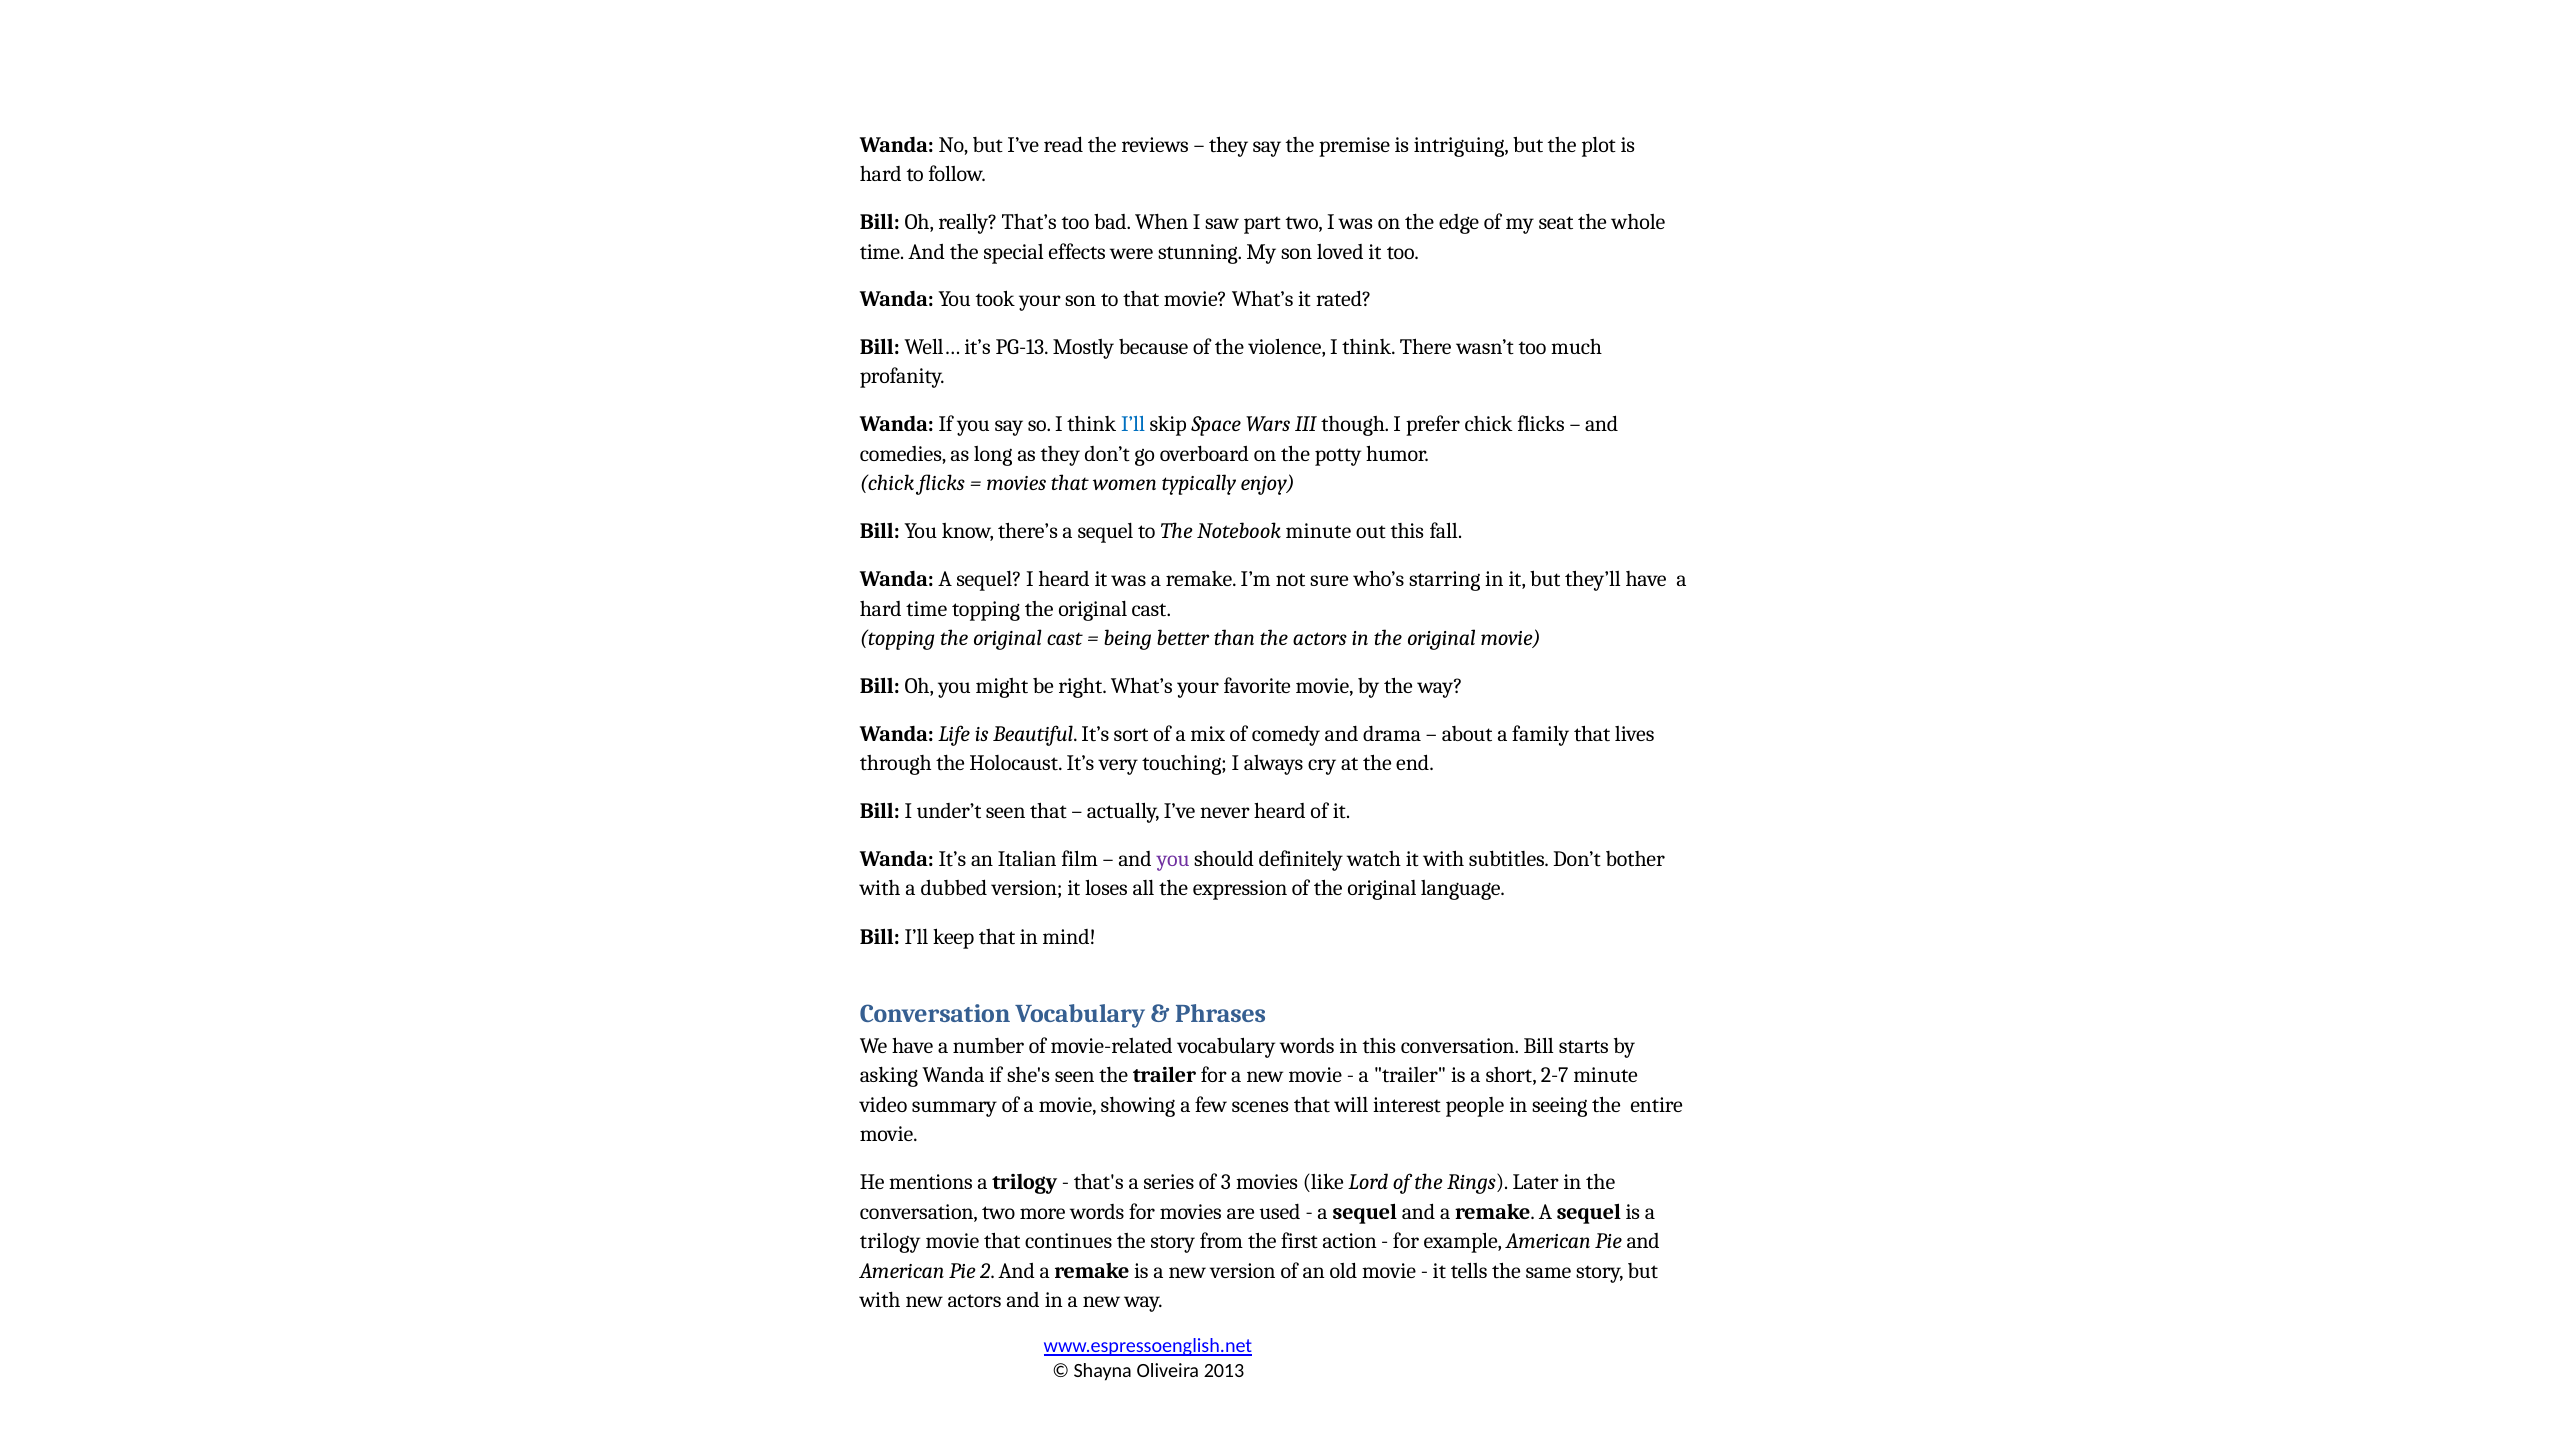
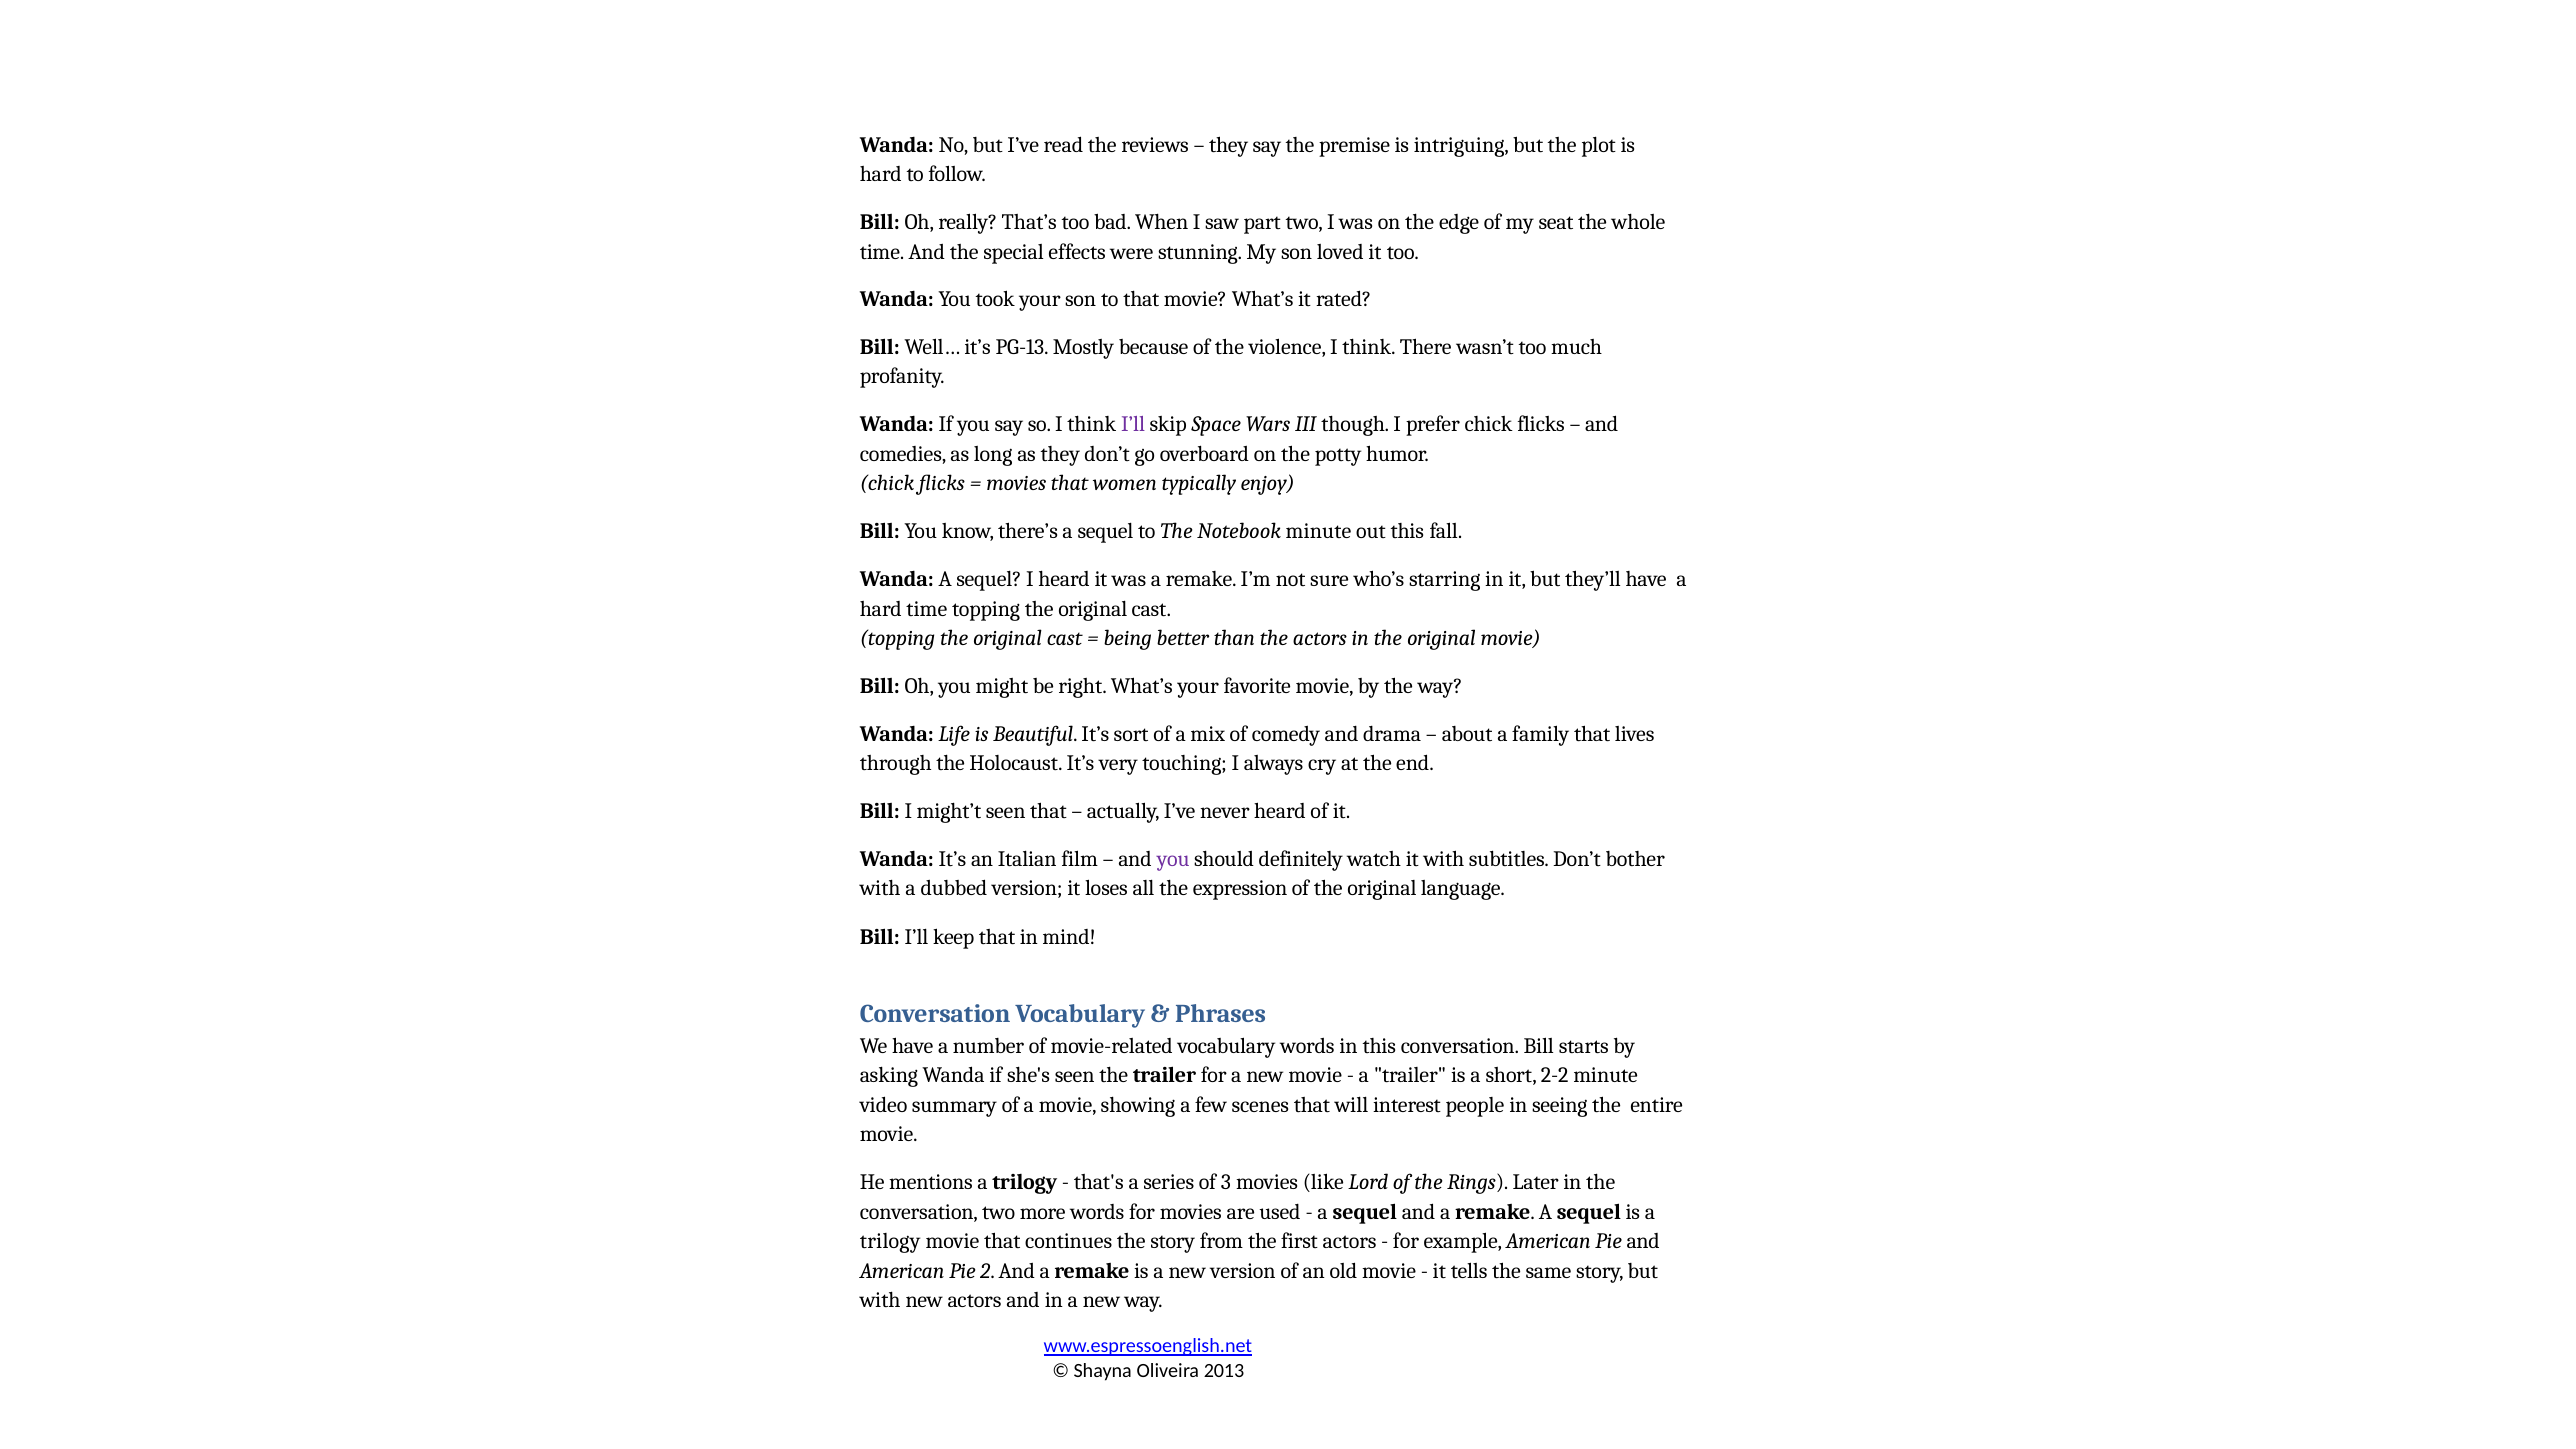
I’ll colour: blue -> purple (1133, 425)
under’t: under’t -> might’t (949, 811)
2-7: 2-7 -> 2-2 (1555, 1076)
first action: action -> actors (1350, 1241)
